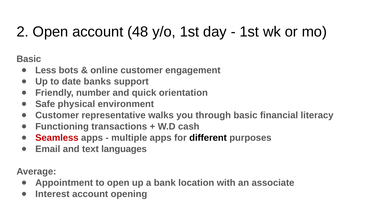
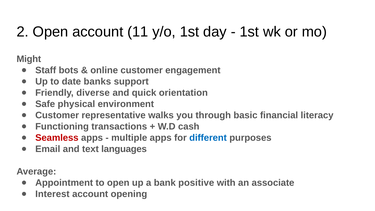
48: 48 -> 11 (138, 32)
Basic: Basic -> Might (29, 59)
Less: Less -> Staff (46, 70)
number: number -> diverse (93, 93)
different colour: black -> blue (208, 138)
location: location -> positive (196, 183)
